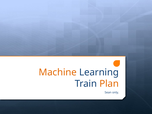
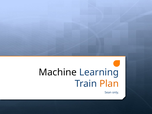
Machine colour: orange -> black (58, 72)
